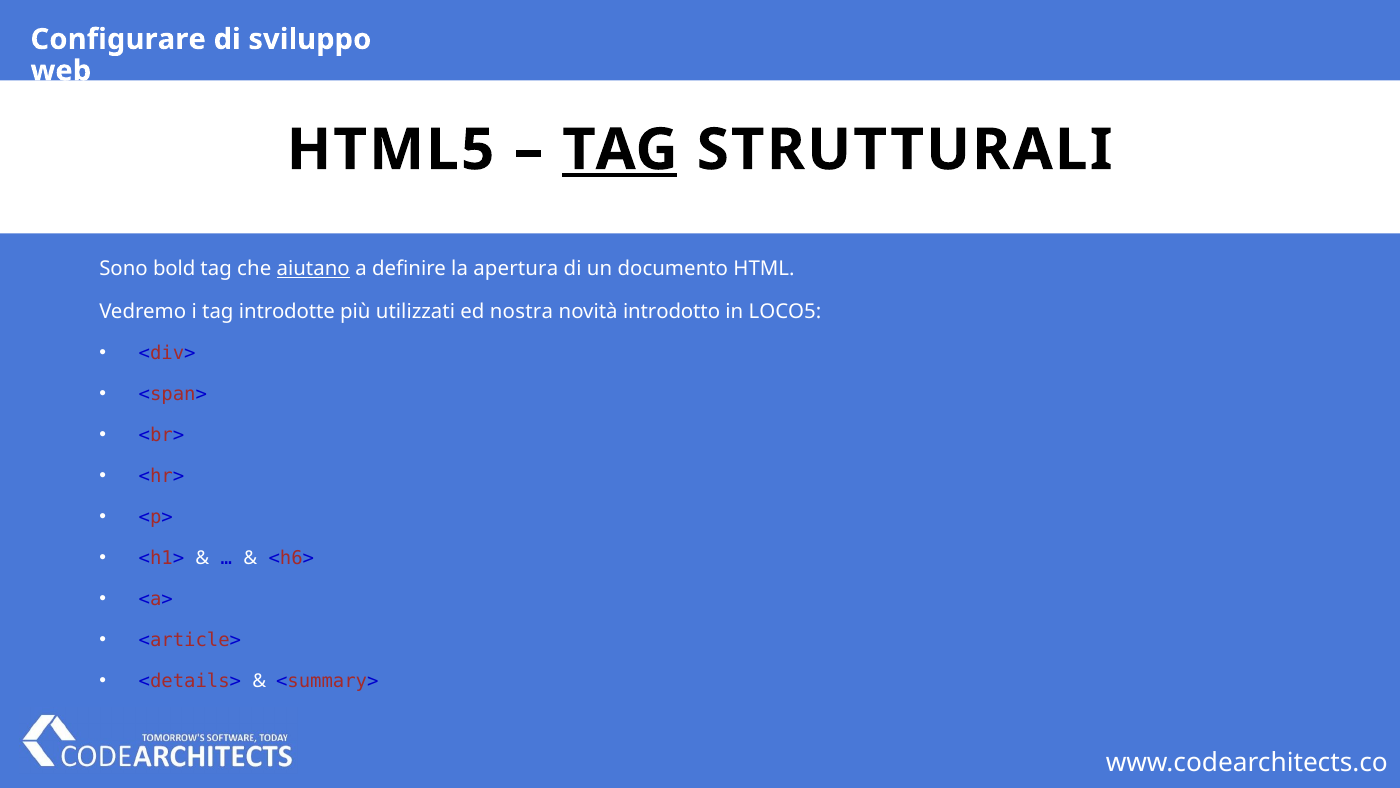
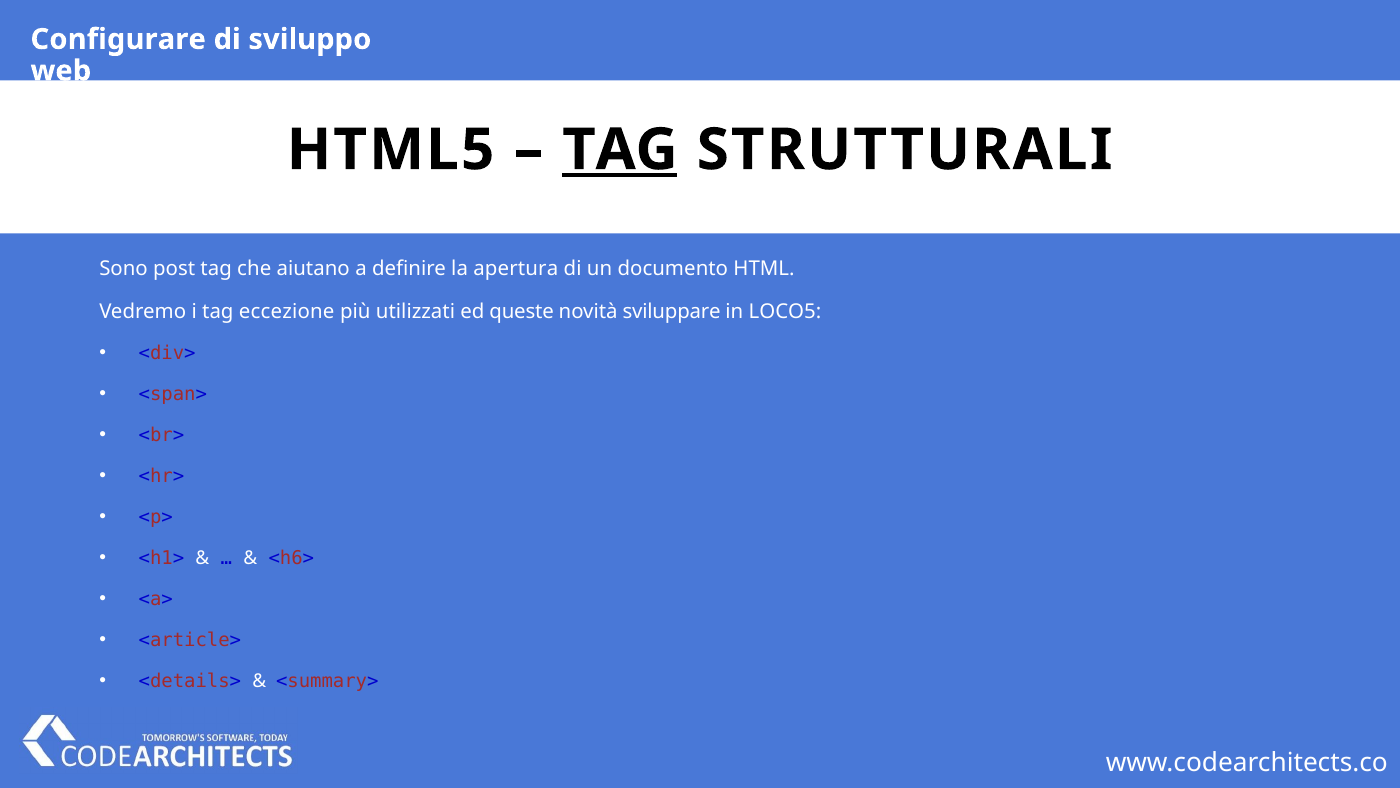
bold: bold -> post (174, 269)
aiutano underline: present -> none (313, 269)
introdotte: introdotte -> eccezione (287, 311)
nostra: nostra -> queste (522, 311)
introdotto: introdotto -> sviluppare (672, 311)
